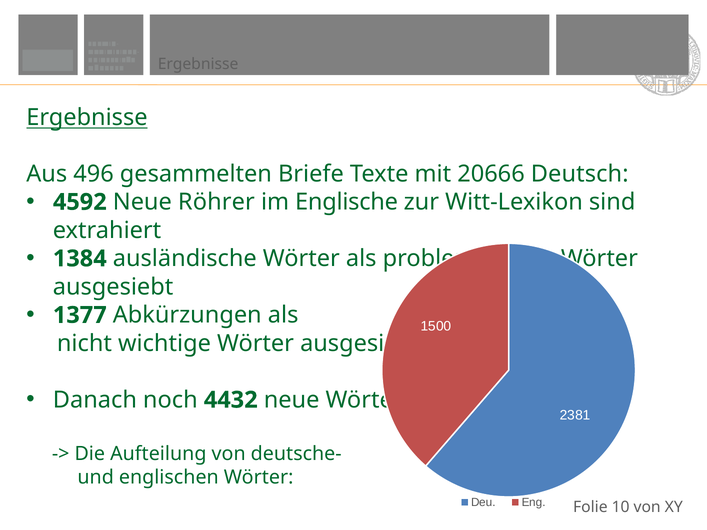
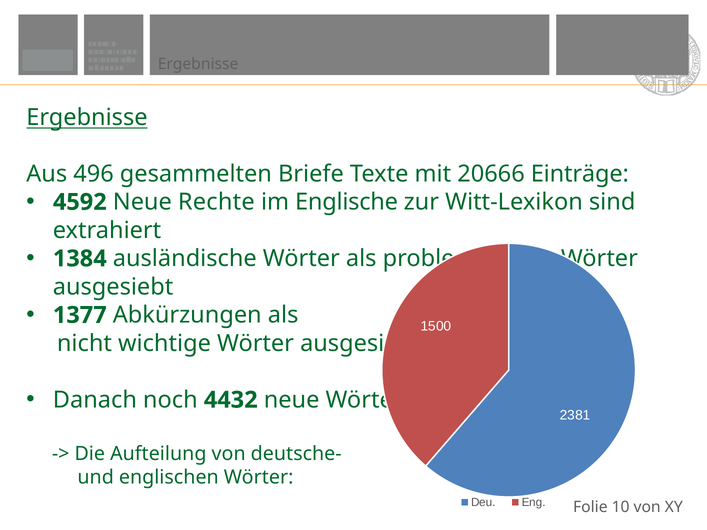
Deutsch: Deutsch -> Einträge (580, 174)
Röhrer: Röhrer -> Rechte (216, 202)
